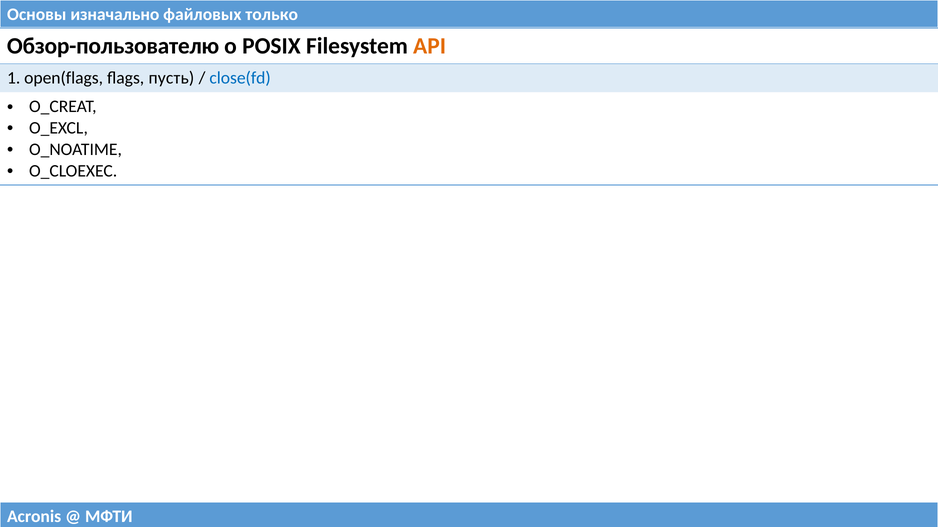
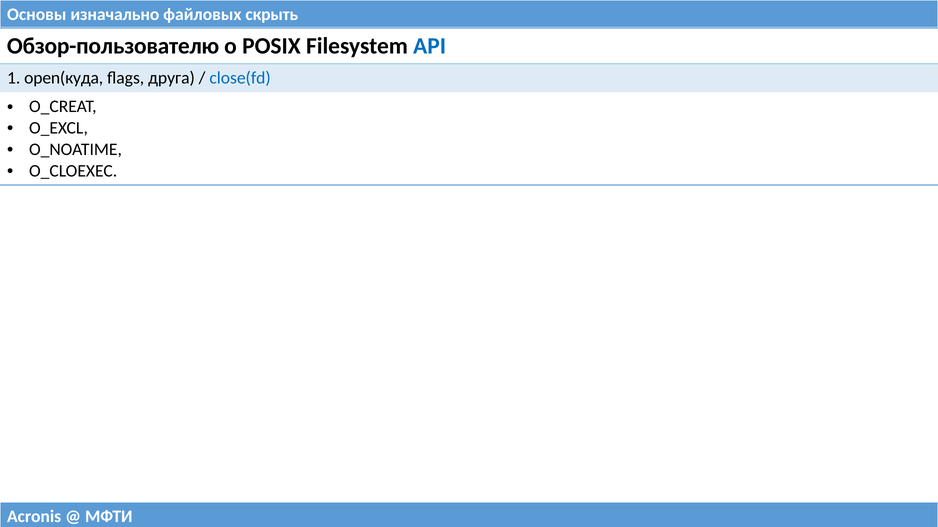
только: только -> скрыть (272, 14)
API colour: orange -> blue (430, 46)
open(flags: open(flags -> open(куда (64, 78)
пусть: пусть -> друга (172, 78)
